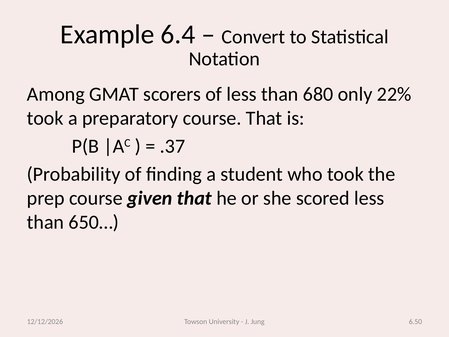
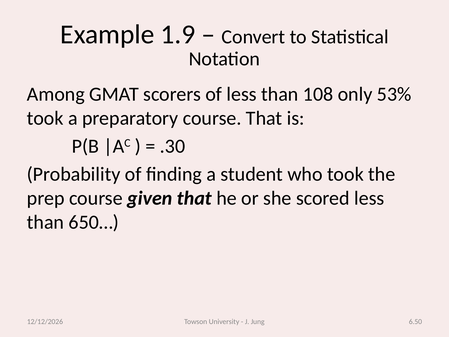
6.4: 6.4 -> 1.9 (178, 34)
680: 680 -> 108 (318, 94)
22%: 22% -> 53% (394, 94)
.37: .37 -> .30 (173, 146)
